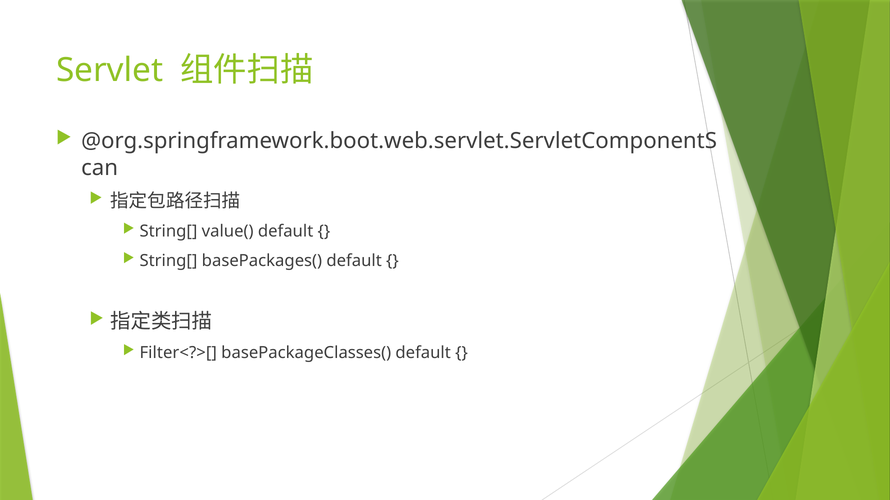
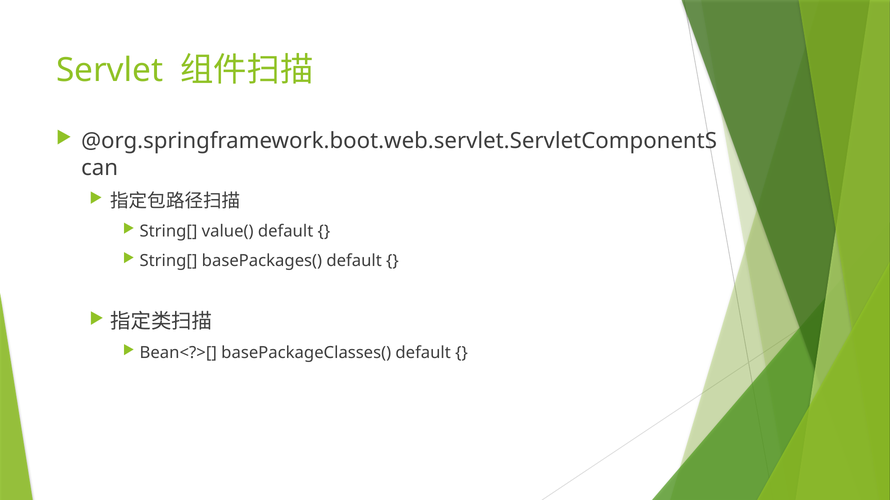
Filter<?>[: Filter<?>[ -> Bean<?>[ (178, 353)
